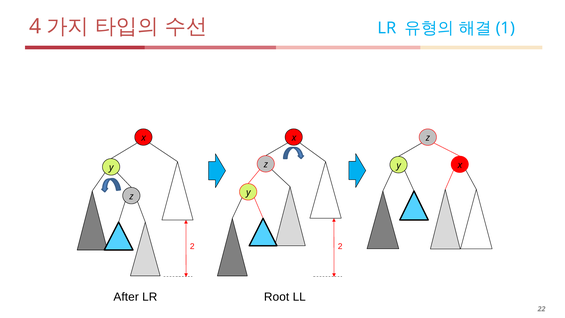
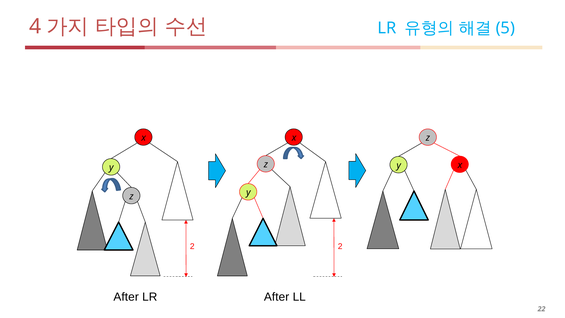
1: 1 -> 5 (505, 28)
Root: Root -> After (277, 297)
